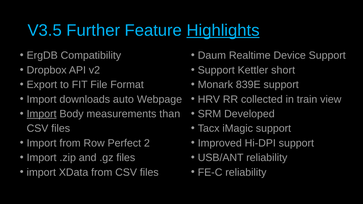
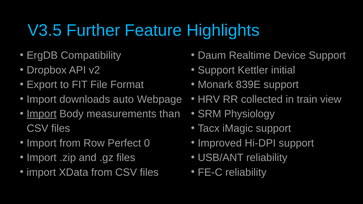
Highlights underline: present -> none (223, 31)
short: short -> initial (283, 70)
Developed: Developed -> Physiology (249, 114)
2: 2 -> 0 (147, 143)
